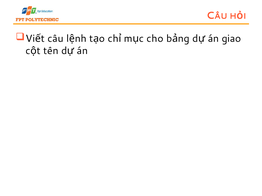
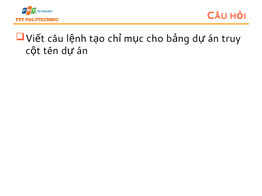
giao: giao -> truy (231, 39)
